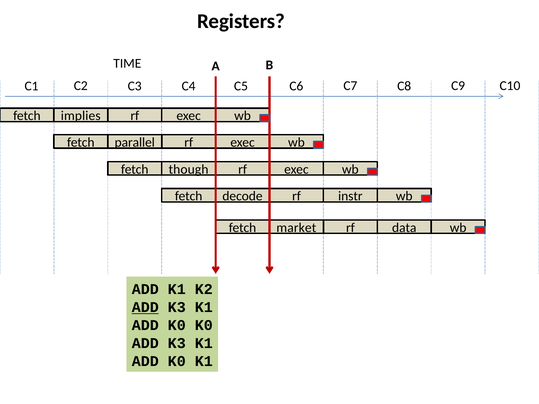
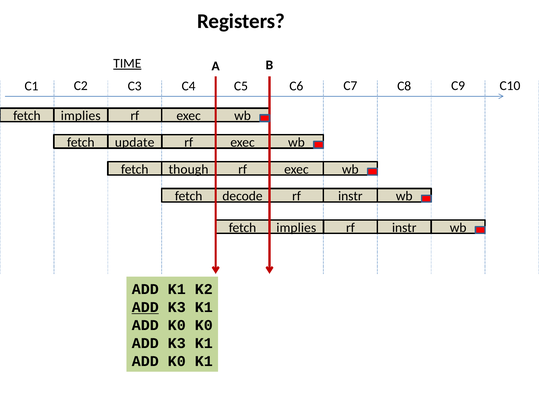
TIME underline: none -> present (127, 63)
parallel: parallel -> update (135, 142)
market: market -> implies (296, 228)
data: data -> instr (404, 228)
